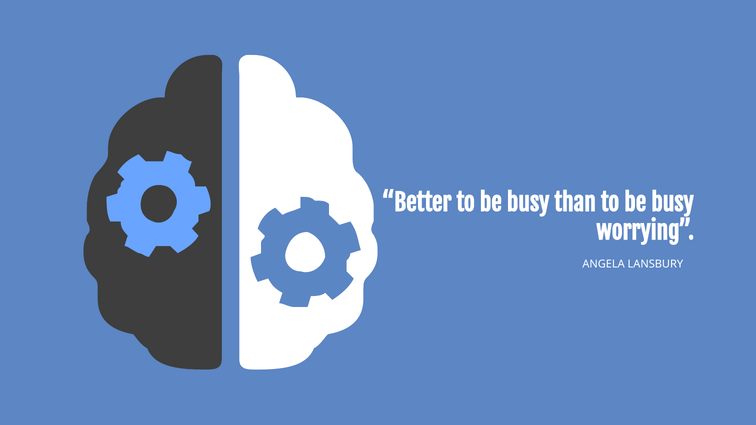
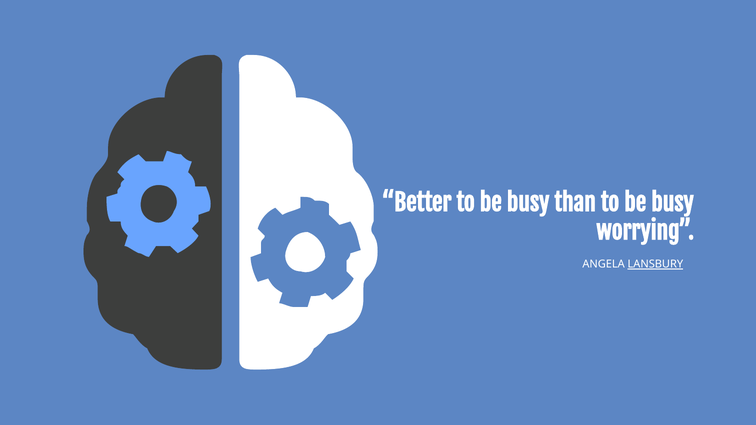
LANSBURY underline: none -> present (655, 265)
